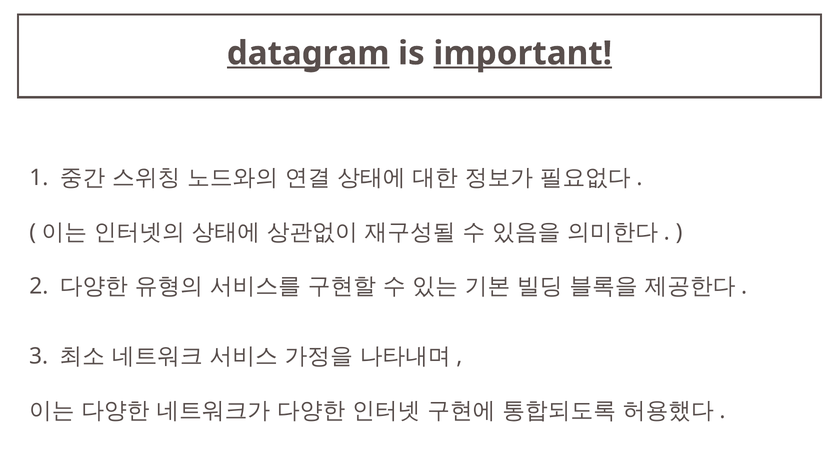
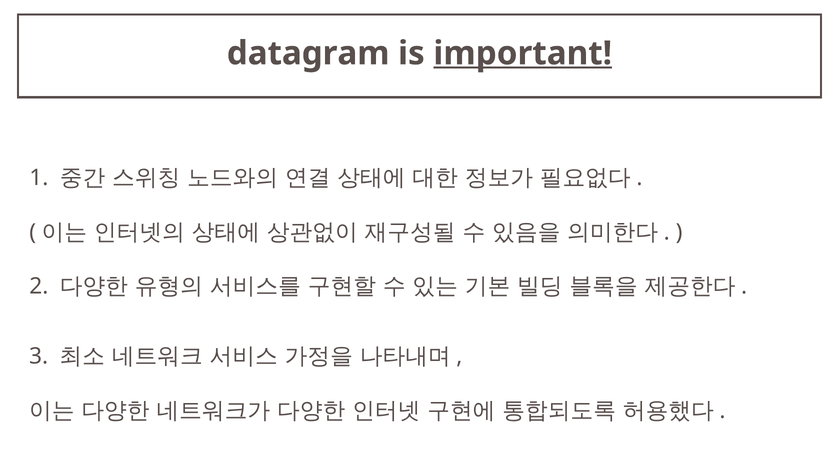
datagram underline: present -> none (308, 53)
